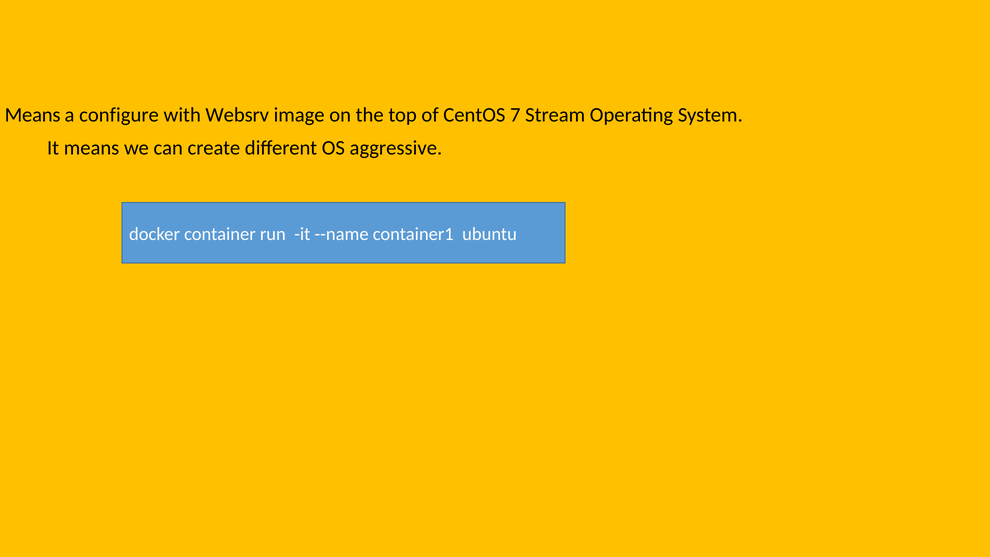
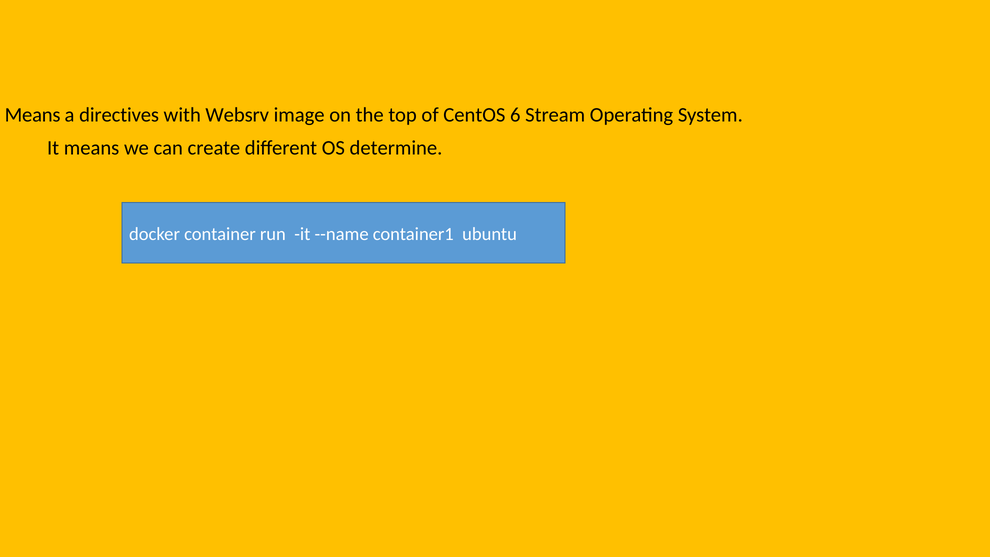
configure: configure -> directives (119, 115)
7: 7 -> 6 (515, 115)
aggressive: aggressive -> determine (396, 148)
